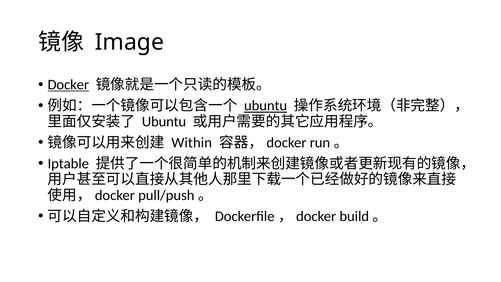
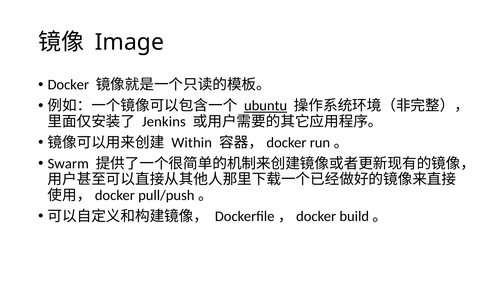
Docker underline: present -> none (68, 85)
Ubuntu: Ubuntu -> Jenkins (164, 121)
Iptable: Iptable -> Swarm (68, 164)
